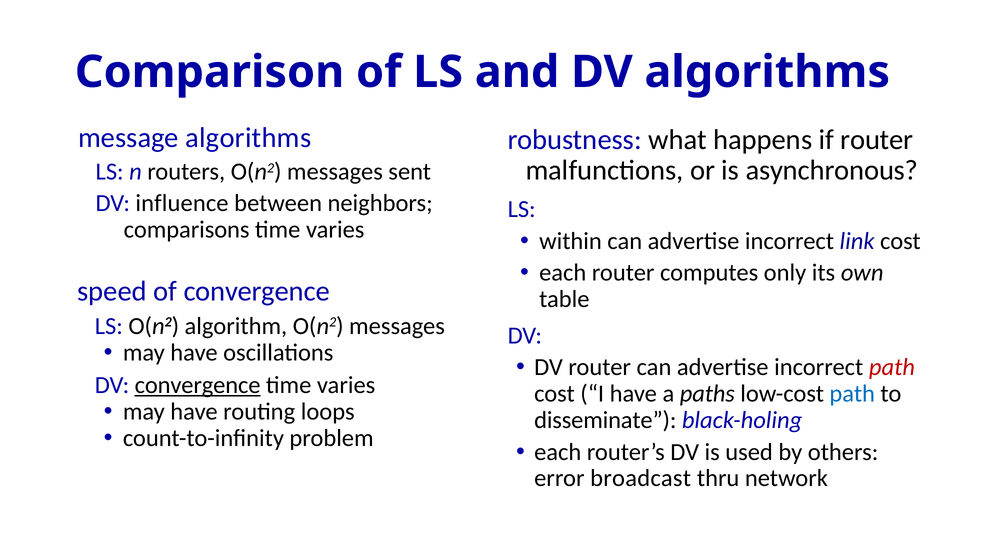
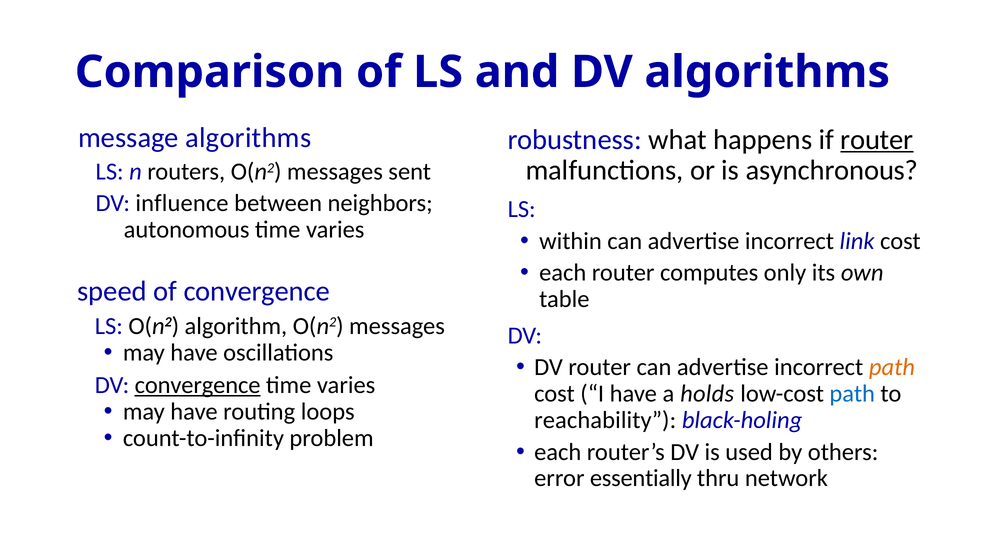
router underline: none -> present (877, 140)
comparisons: comparisons -> autonomous (187, 230)
path colour: red -> orange (892, 367)
paths: paths -> holds (707, 394)
disseminate: disseminate -> reachability (605, 420)
broadcast: broadcast -> essentially (641, 478)
